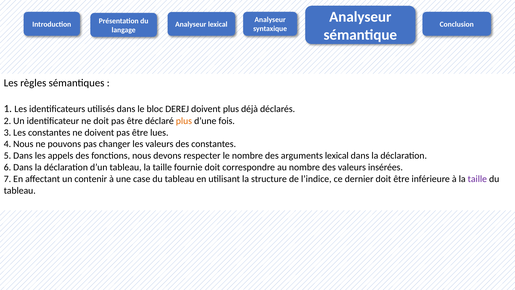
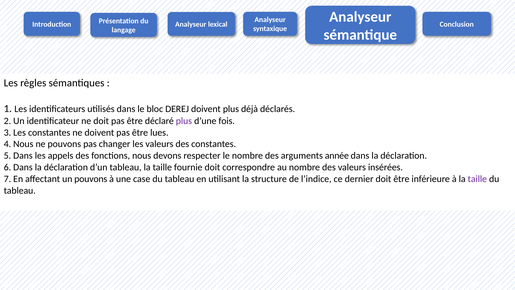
plus colour: orange -> purple (184, 121)
arguments lexical: lexical -> année (337, 156)
un contenir: contenir -> pouvons (91, 179)
